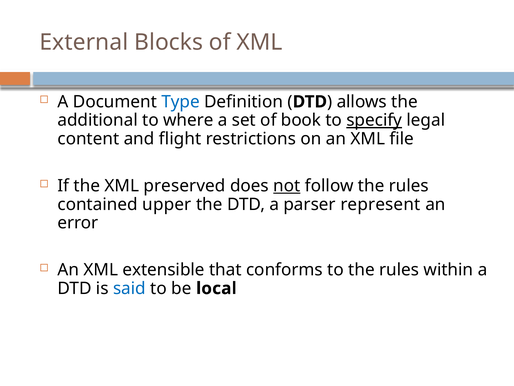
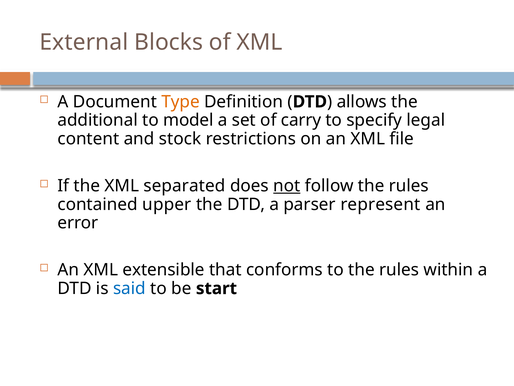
Type colour: blue -> orange (181, 102)
where: where -> model (188, 120)
book: book -> carry (301, 120)
specify underline: present -> none (374, 120)
flight: flight -> stock (180, 139)
preserved: preserved -> separated (184, 186)
local: local -> start (216, 288)
